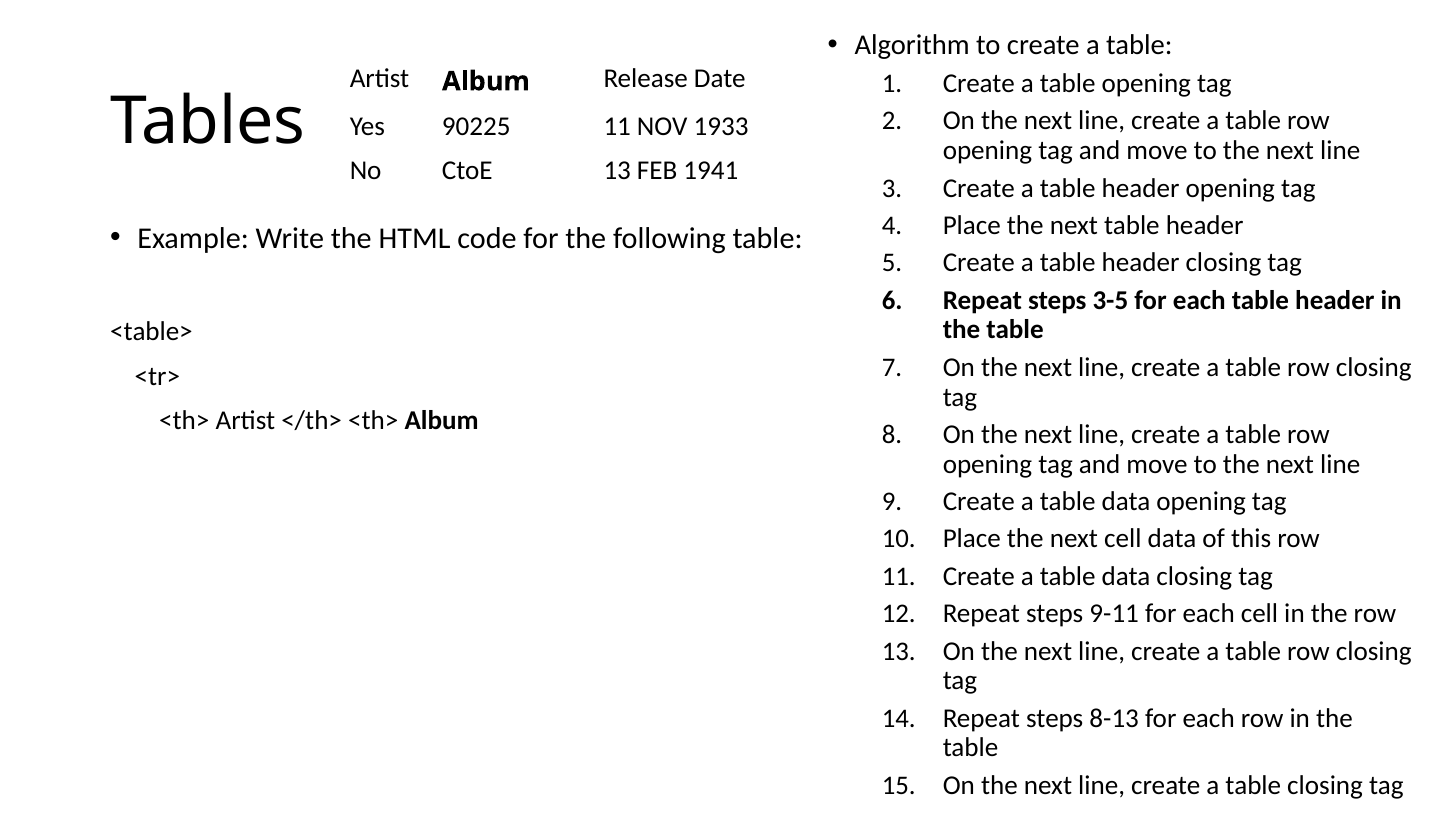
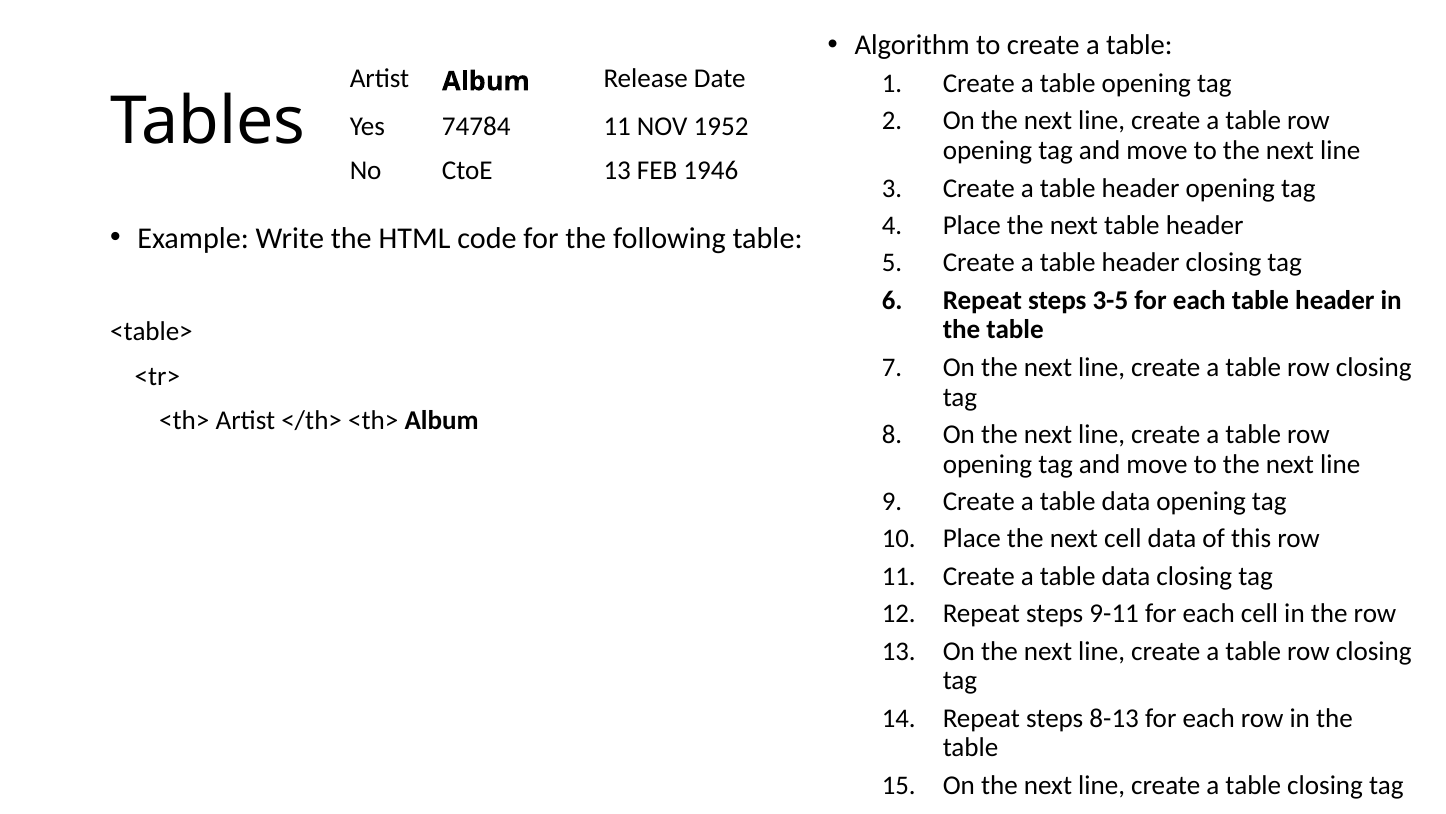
90225: 90225 -> 74784 (476, 126)
1933: 1933 -> 1952 (721, 126)
1941: 1941 -> 1946 (711, 170)
